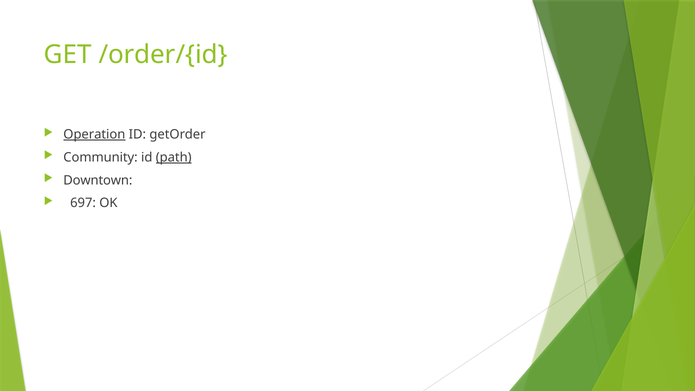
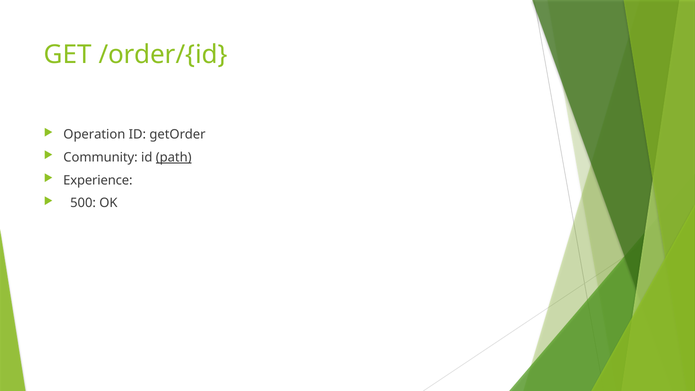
Operation underline: present -> none (94, 135)
Downtown: Downtown -> Experience (98, 180)
697: 697 -> 500 (83, 203)
